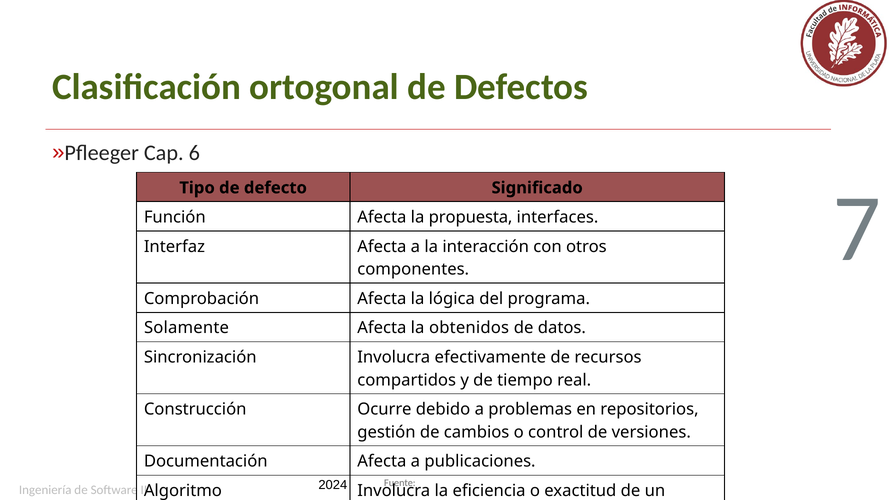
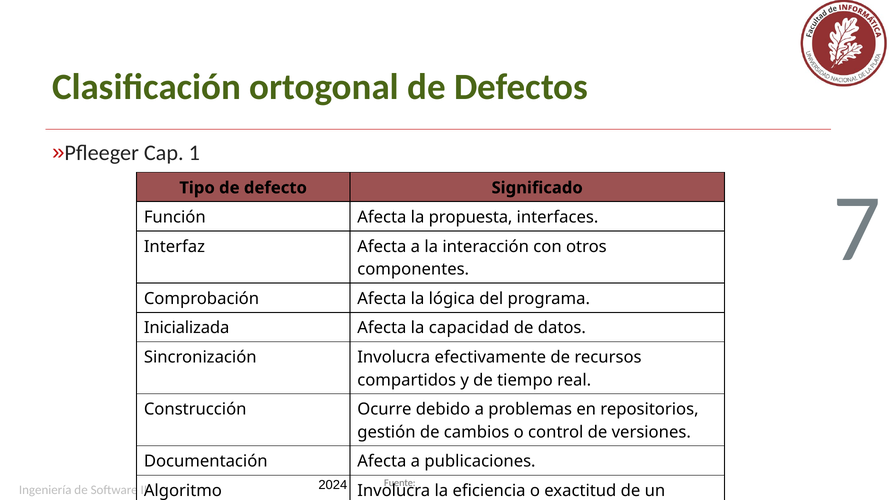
6: 6 -> 1 (194, 153)
Solamente: Solamente -> Inicializada (187, 328)
obtenidos: obtenidos -> capacidad (469, 328)
